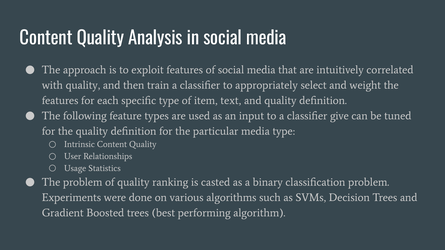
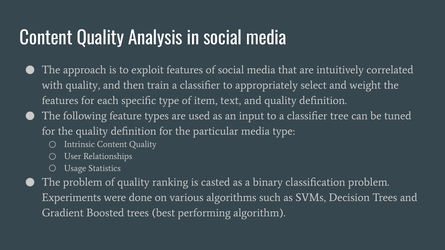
give: give -> tree (339, 116)
